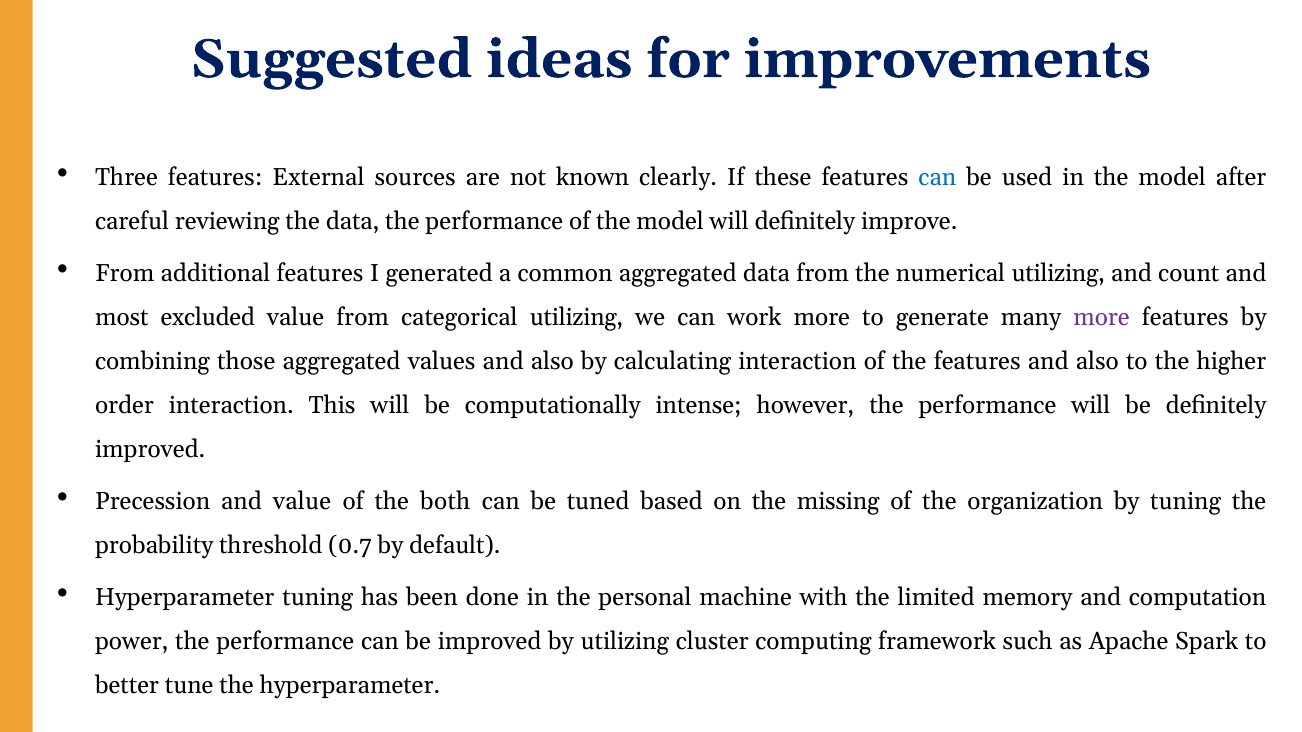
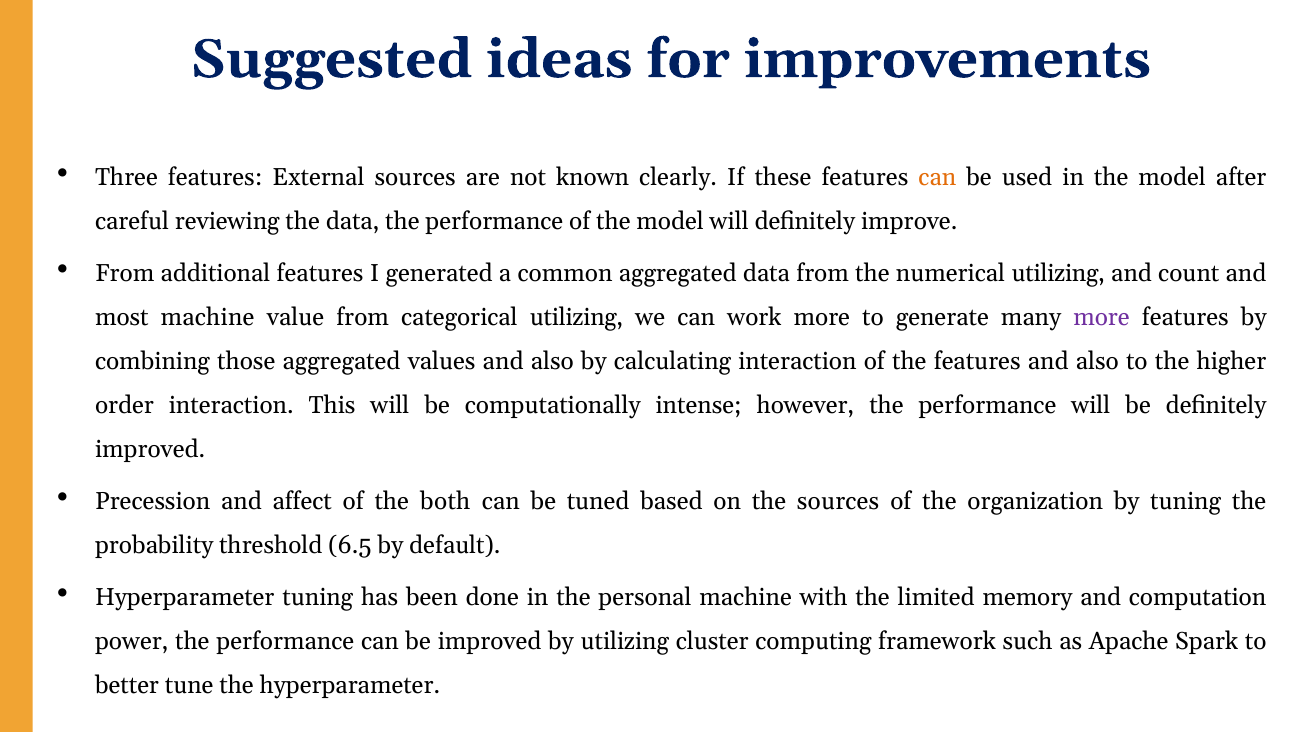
can colour: blue -> orange (937, 178)
most excluded: excluded -> machine (208, 318)
and value: value -> affect (302, 502)
the missing: missing -> sources (838, 502)
0.7: 0.7 -> 6.5 (350, 546)
